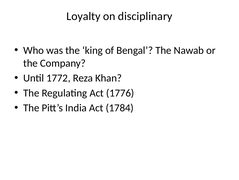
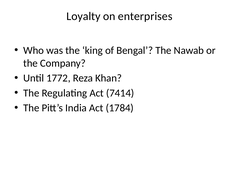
disciplinary: disciplinary -> enterprises (145, 16)
1776: 1776 -> 7414 (120, 93)
